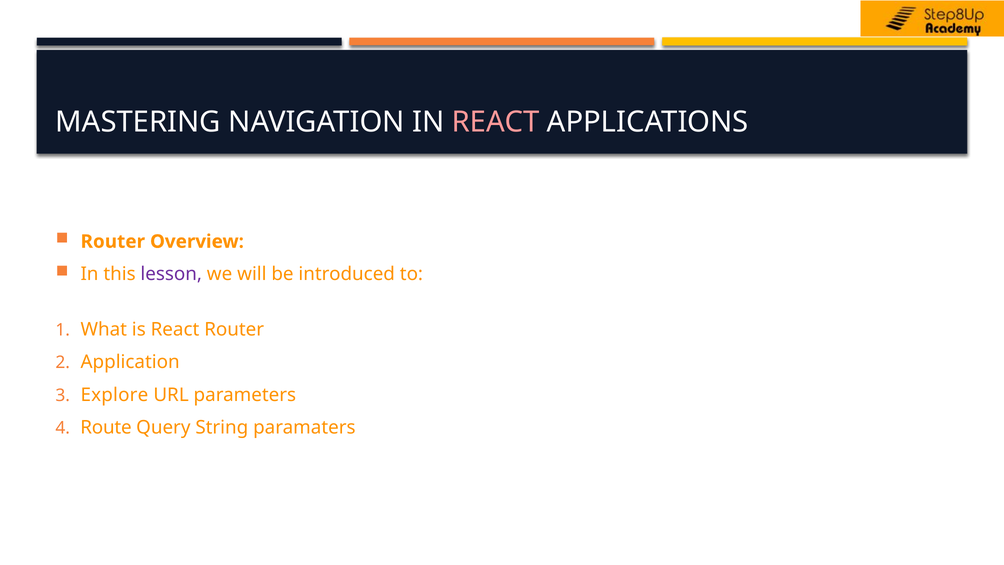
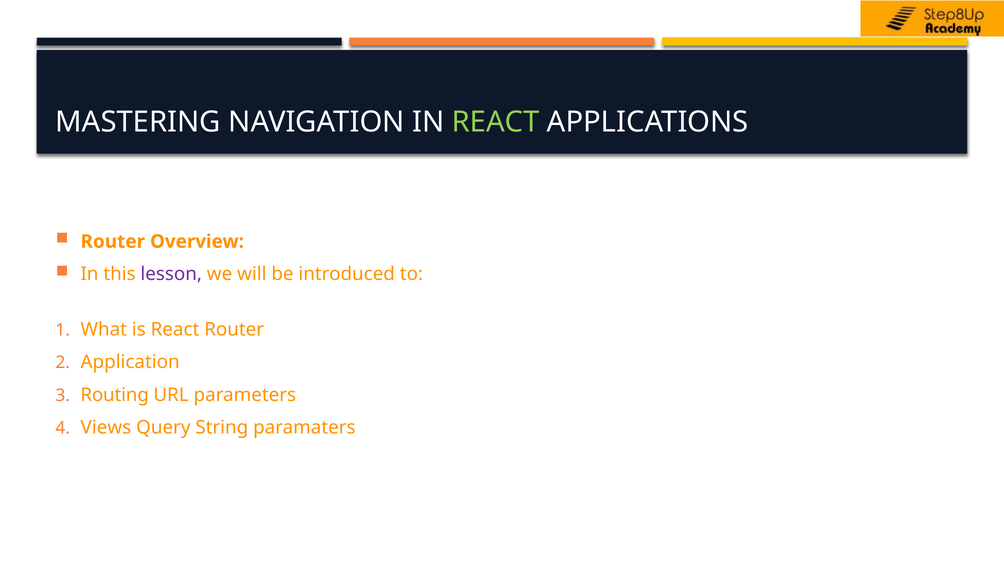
REACT colour: pink -> light green (496, 122)
Explore: Explore -> Routing (115, 395)
Route: Route -> Views (106, 427)
